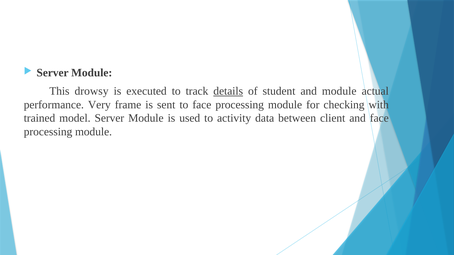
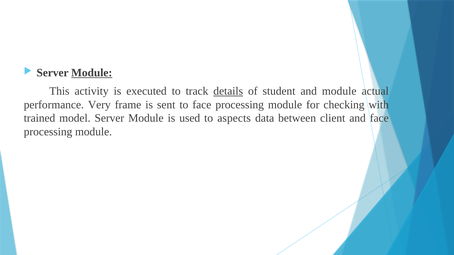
Module underline: none -> present (92, 73)
drowsy: drowsy -> activity (92, 91)
activity: activity -> aspects (234, 118)
